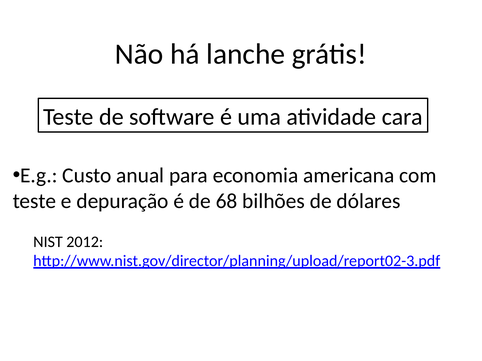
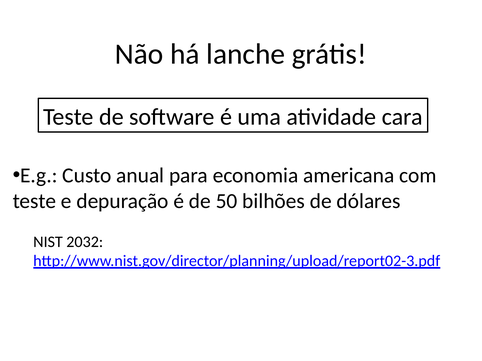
68: 68 -> 50 (227, 202)
2012: 2012 -> 2032 (85, 242)
